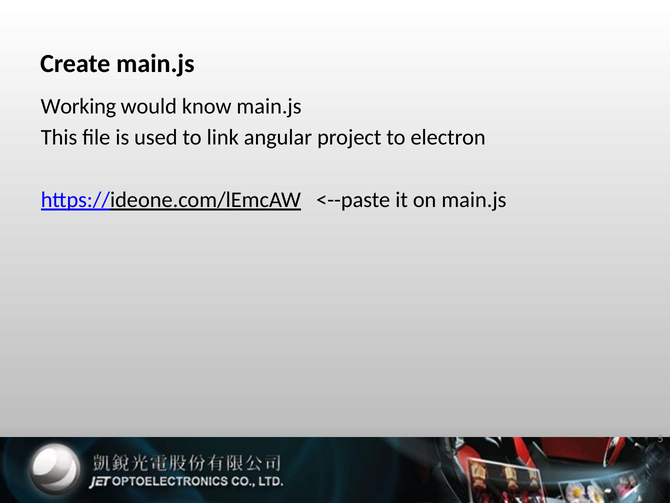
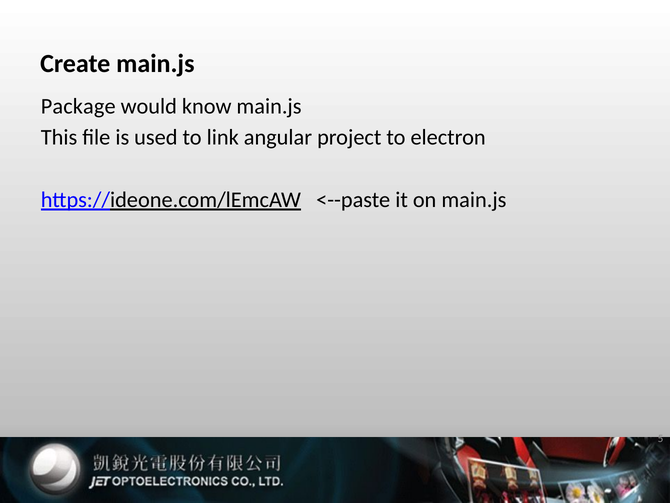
Working: Working -> Package (78, 106)
